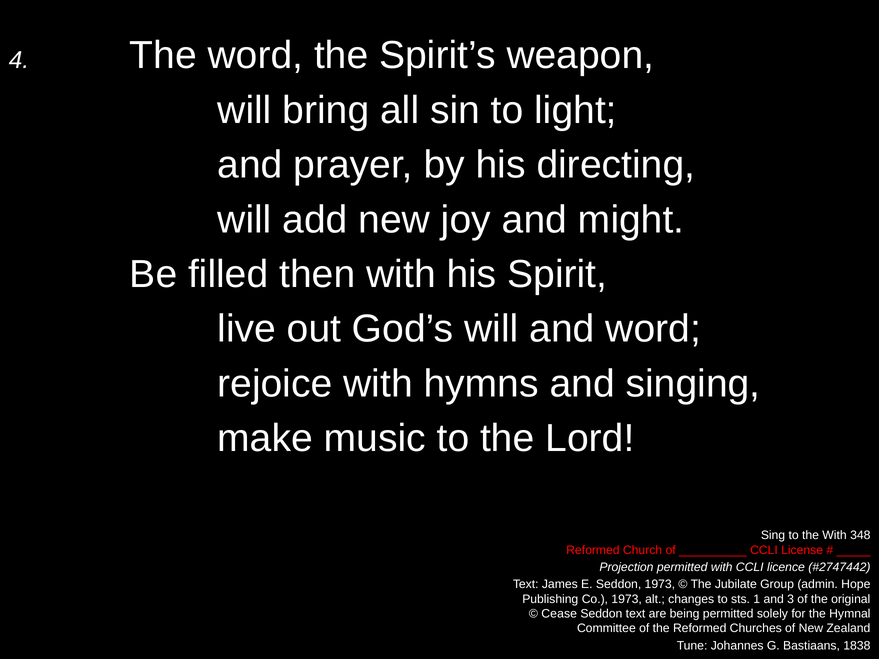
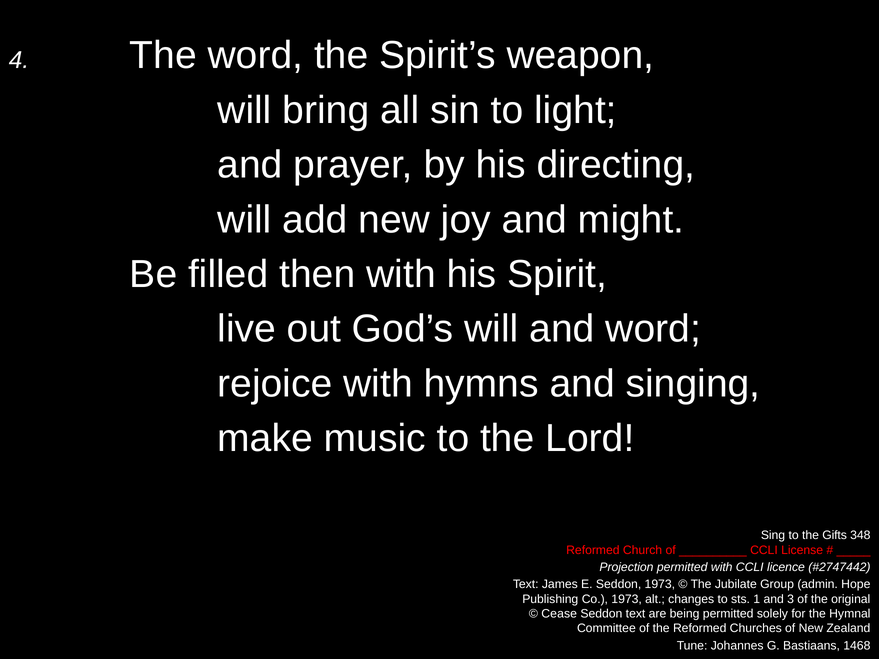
the With: With -> Gifts (835, 536)
1838: 1838 -> 1468 (857, 646)
